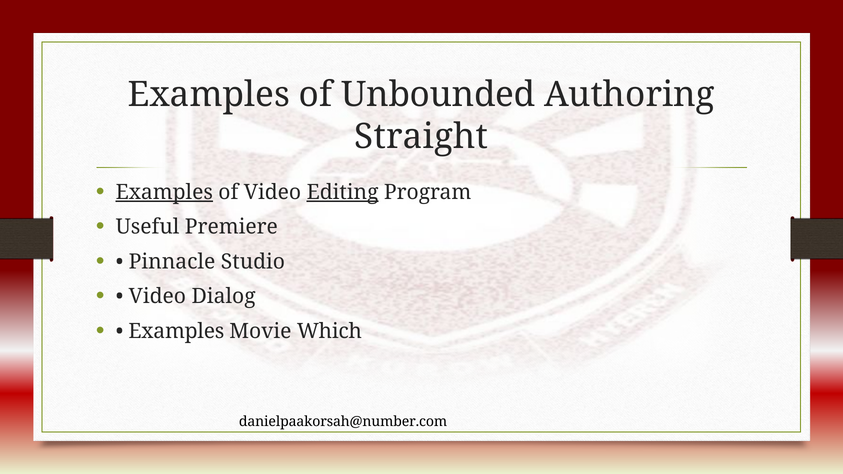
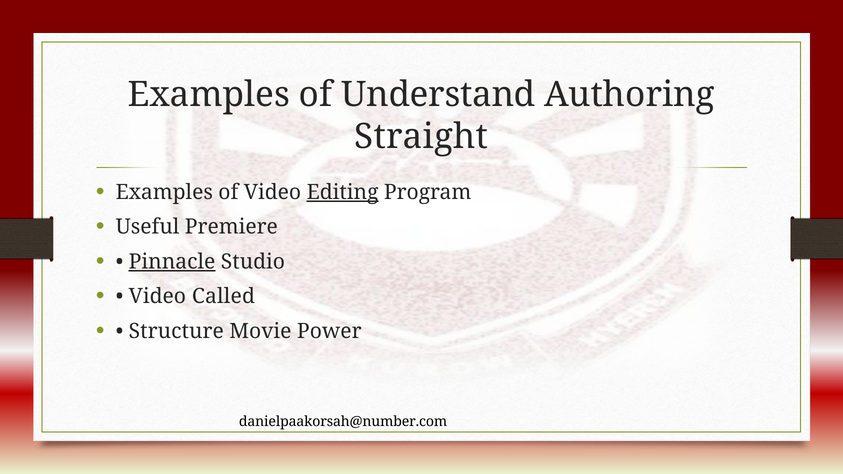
Unbounded: Unbounded -> Understand (438, 95)
Examples underline: present -> none (164, 192)
Pinnacle underline: none -> present (172, 262)
Dialog: Dialog -> Called (223, 296)
Examples: Examples -> Structure (176, 331)
Which: Which -> Power (329, 331)
